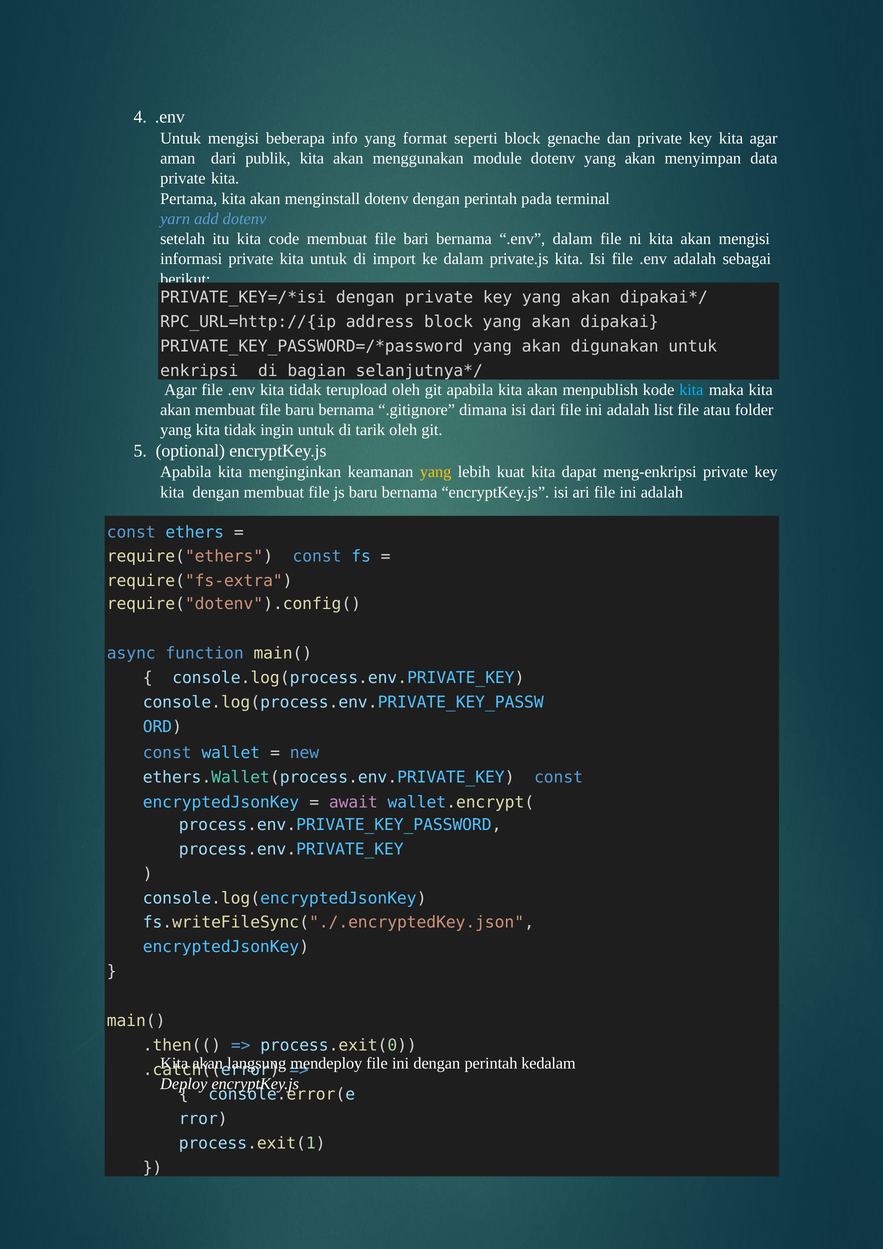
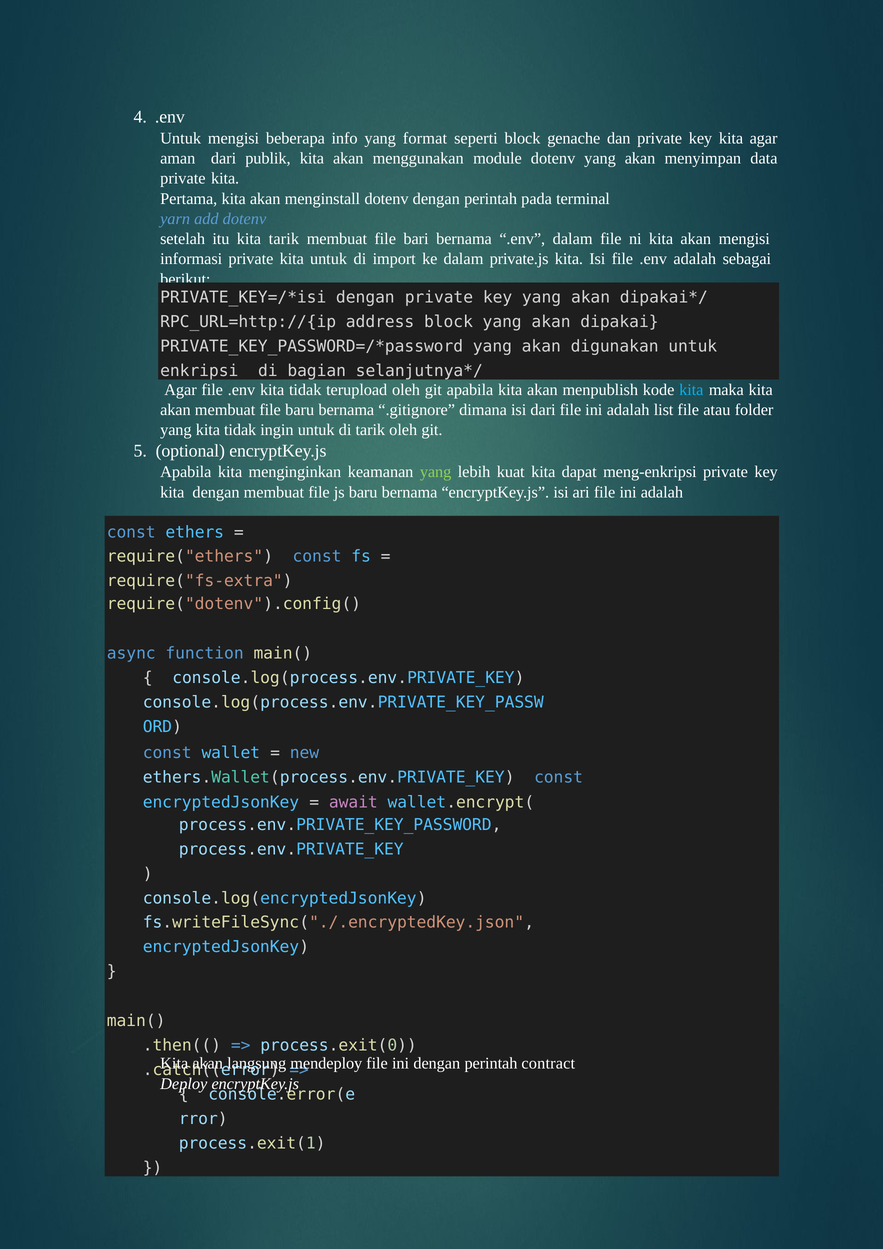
kita code: code -> tarik (284, 239)
yang colour: yellow -> light green (436, 472)
kedalam: kedalam -> contract (548, 1064)
